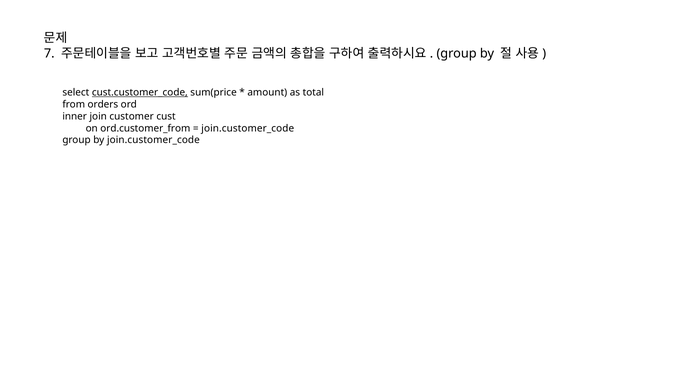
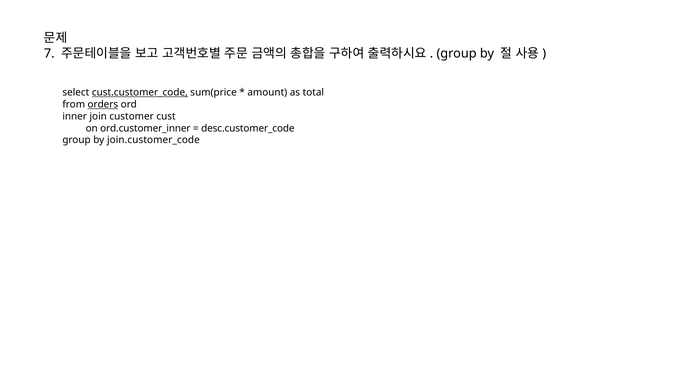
orders underline: none -> present (103, 104)
ord.customer_from: ord.customer_from -> ord.customer_inner (145, 128)
join.customer_code: join.customer_code -> desc.customer_code (248, 128)
